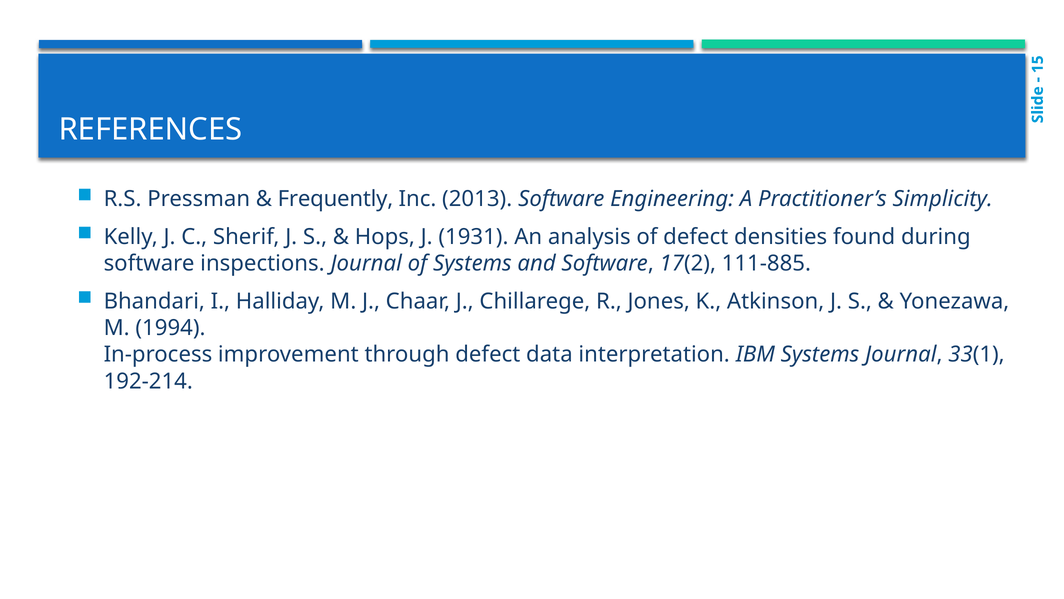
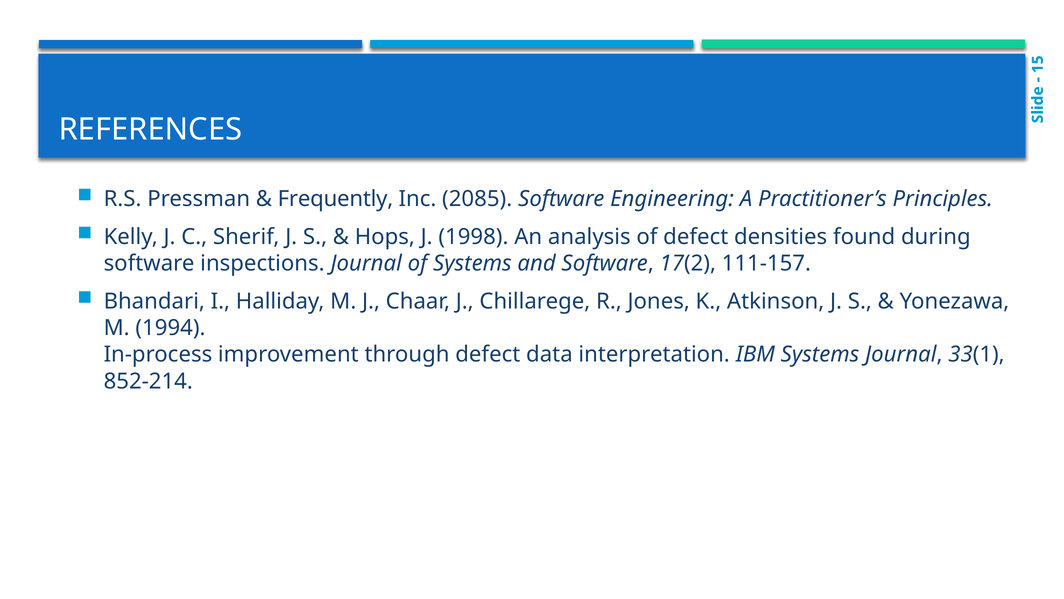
2013: 2013 -> 2085 (477, 199)
Simplicity: Simplicity -> Principles (943, 199)
1931: 1931 -> 1998 (473, 237)
111-885: 111-885 -> 111-157 (766, 263)
192-214: 192-214 -> 852-214 (148, 381)
